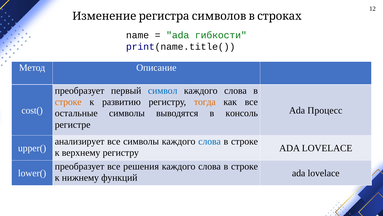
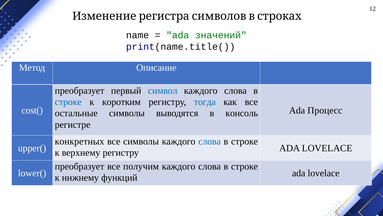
гибкости: гибкости -> значений (221, 35)
строке colour: orange -> blue (68, 102)
развитию: развитию -> коротким (121, 102)
тогда colour: orange -> blue (205, 102)
анализирует: анализирует -> конкретных (80, 141)
решения: решения -> получим (141, 166)
